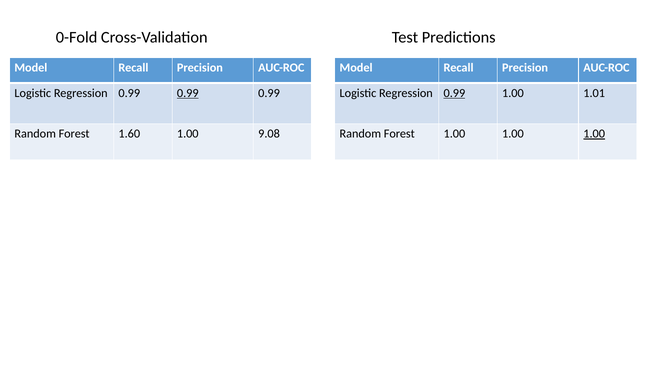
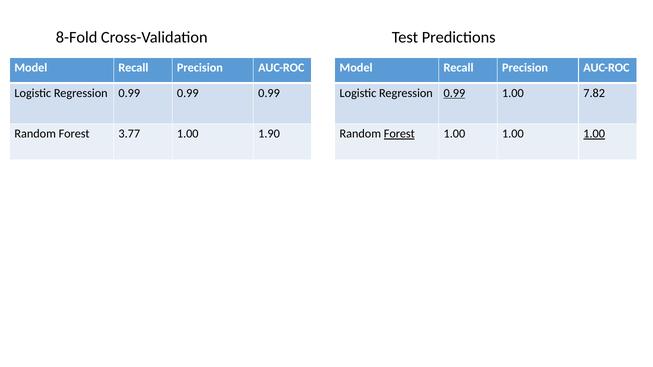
0-Fold: 0-Fold -> 8-Fold (77, 37)
0.99 underline: present -> none (188, 93)
1.01: 1.01 -> 7.82 (594, 93)
1.60: 1.60 -> 3.77 (129, 134)
9.08: 9.08 -> 1.90 (269, 134)
Forest underline: none -> present (399, 134)
